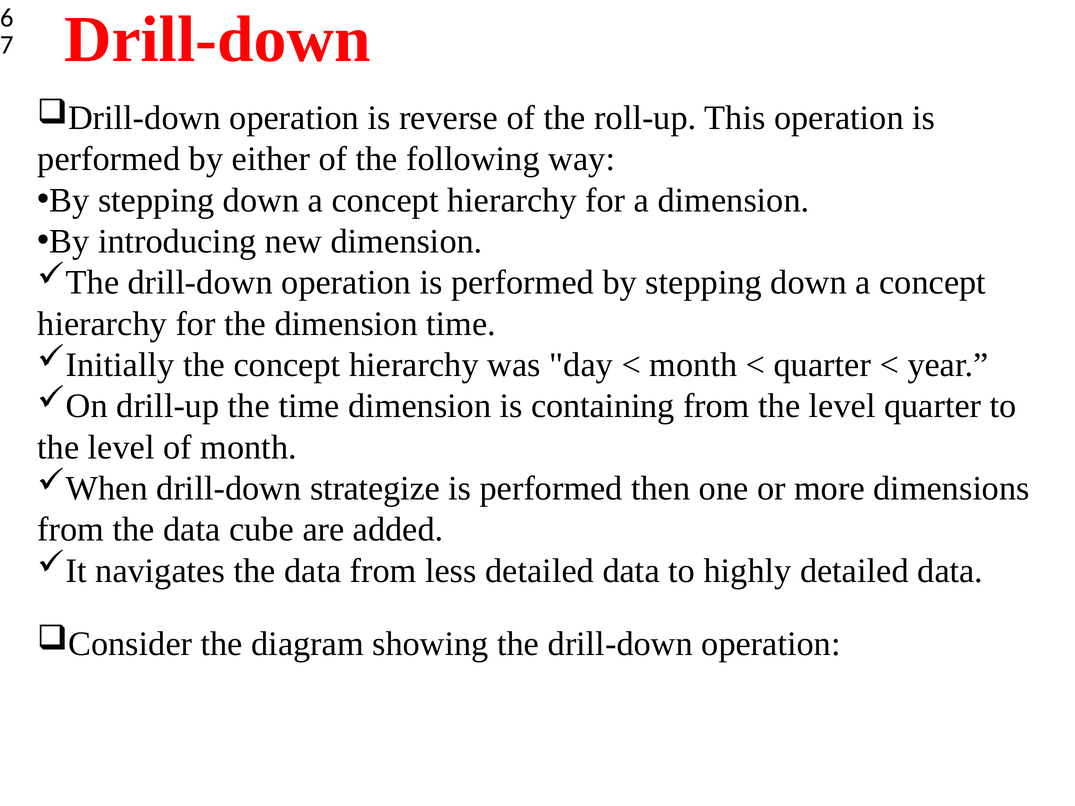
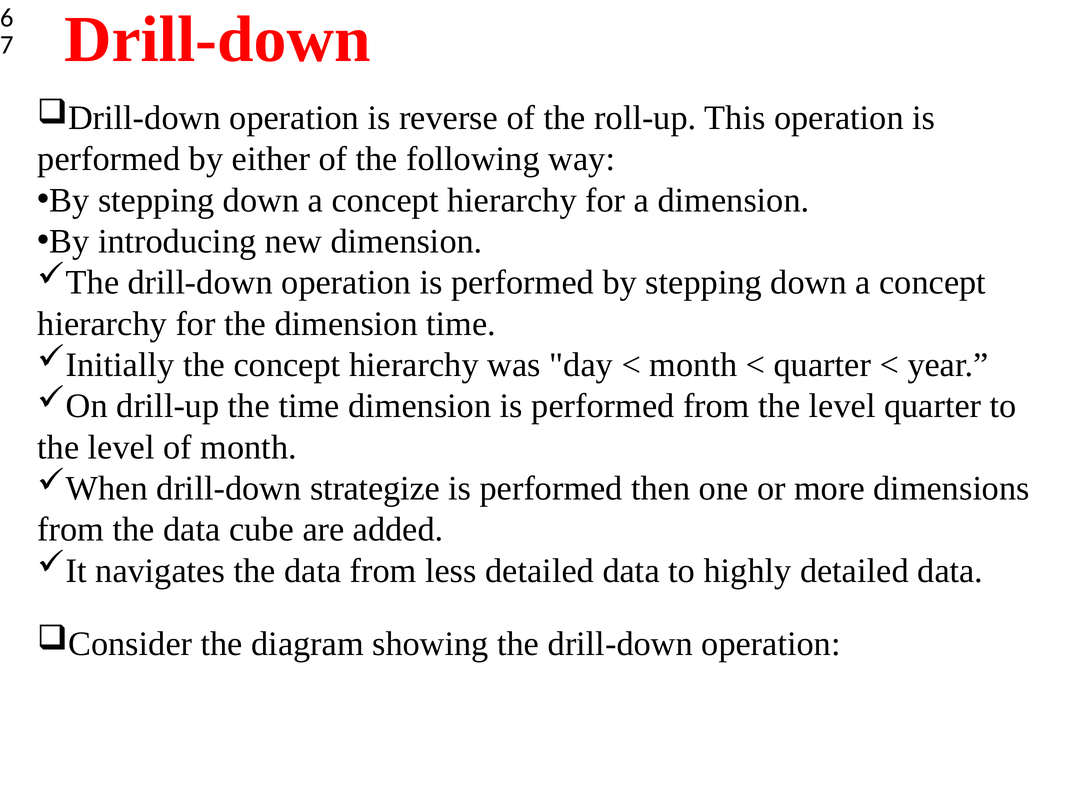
dimension is containing: containing -> performed (603, 406)
